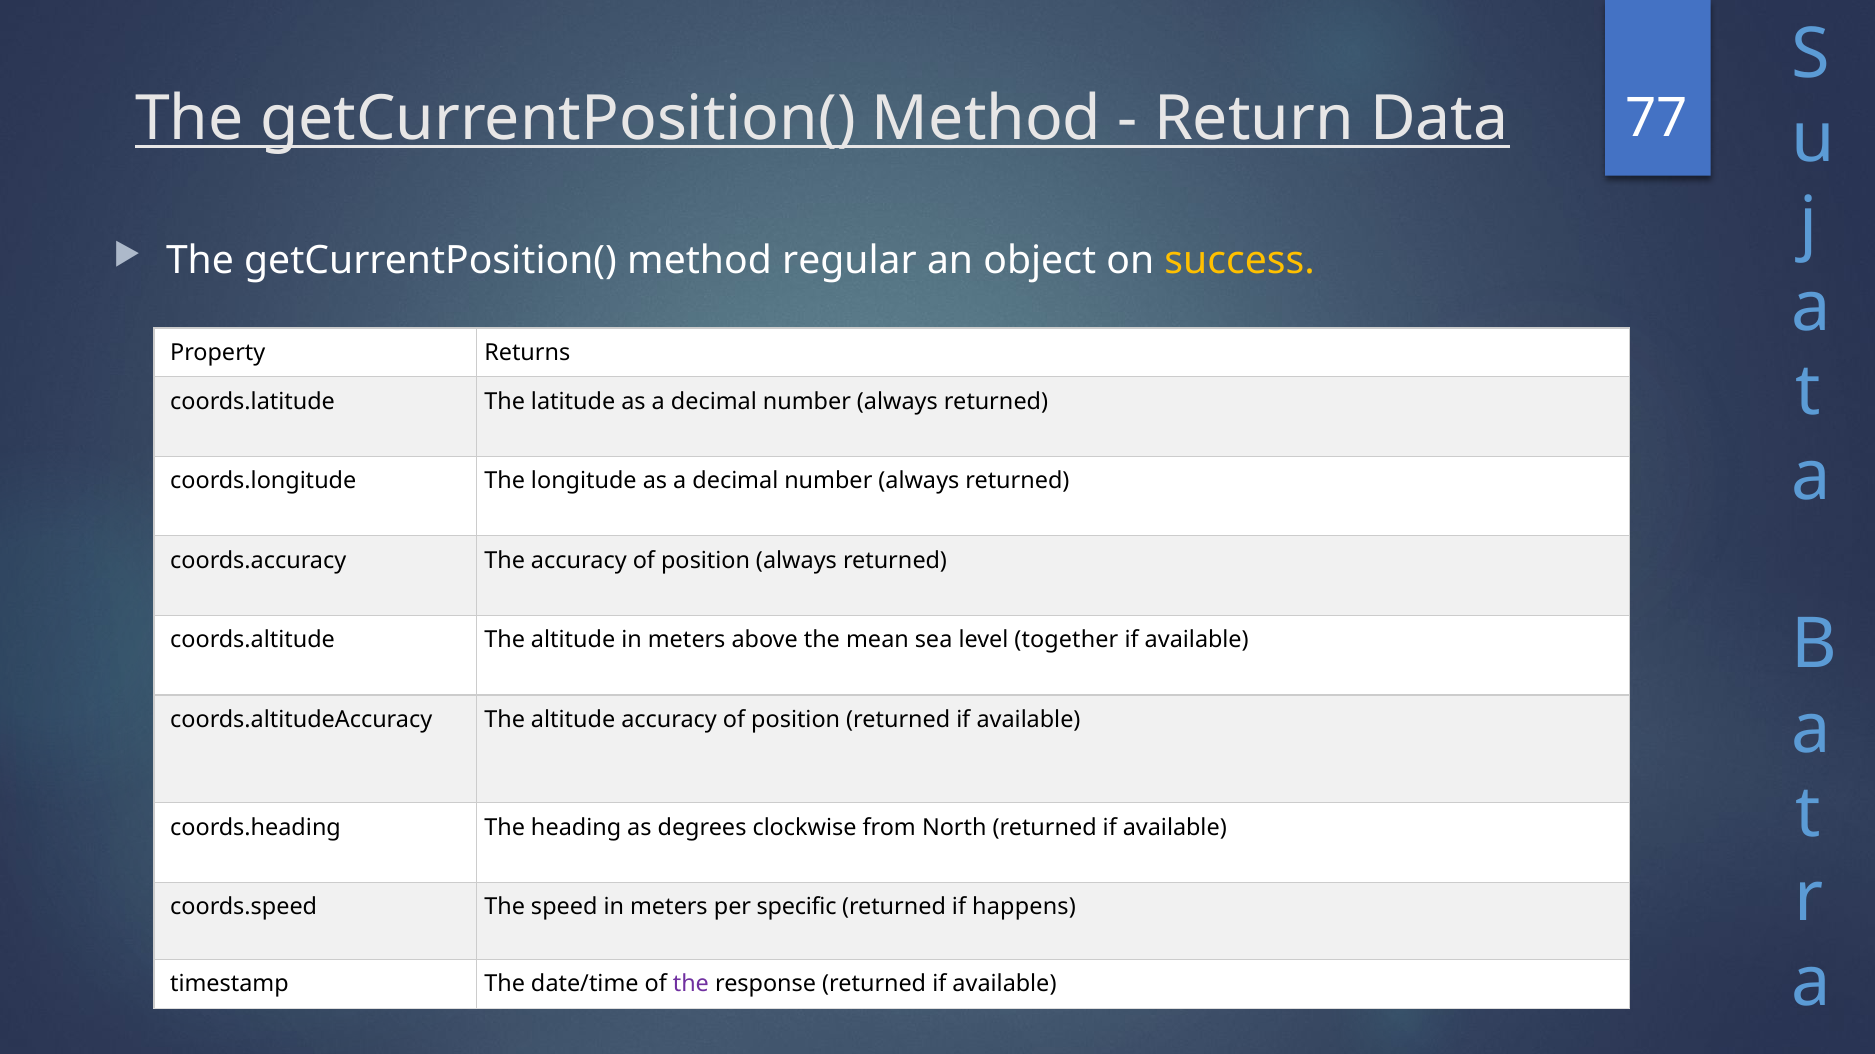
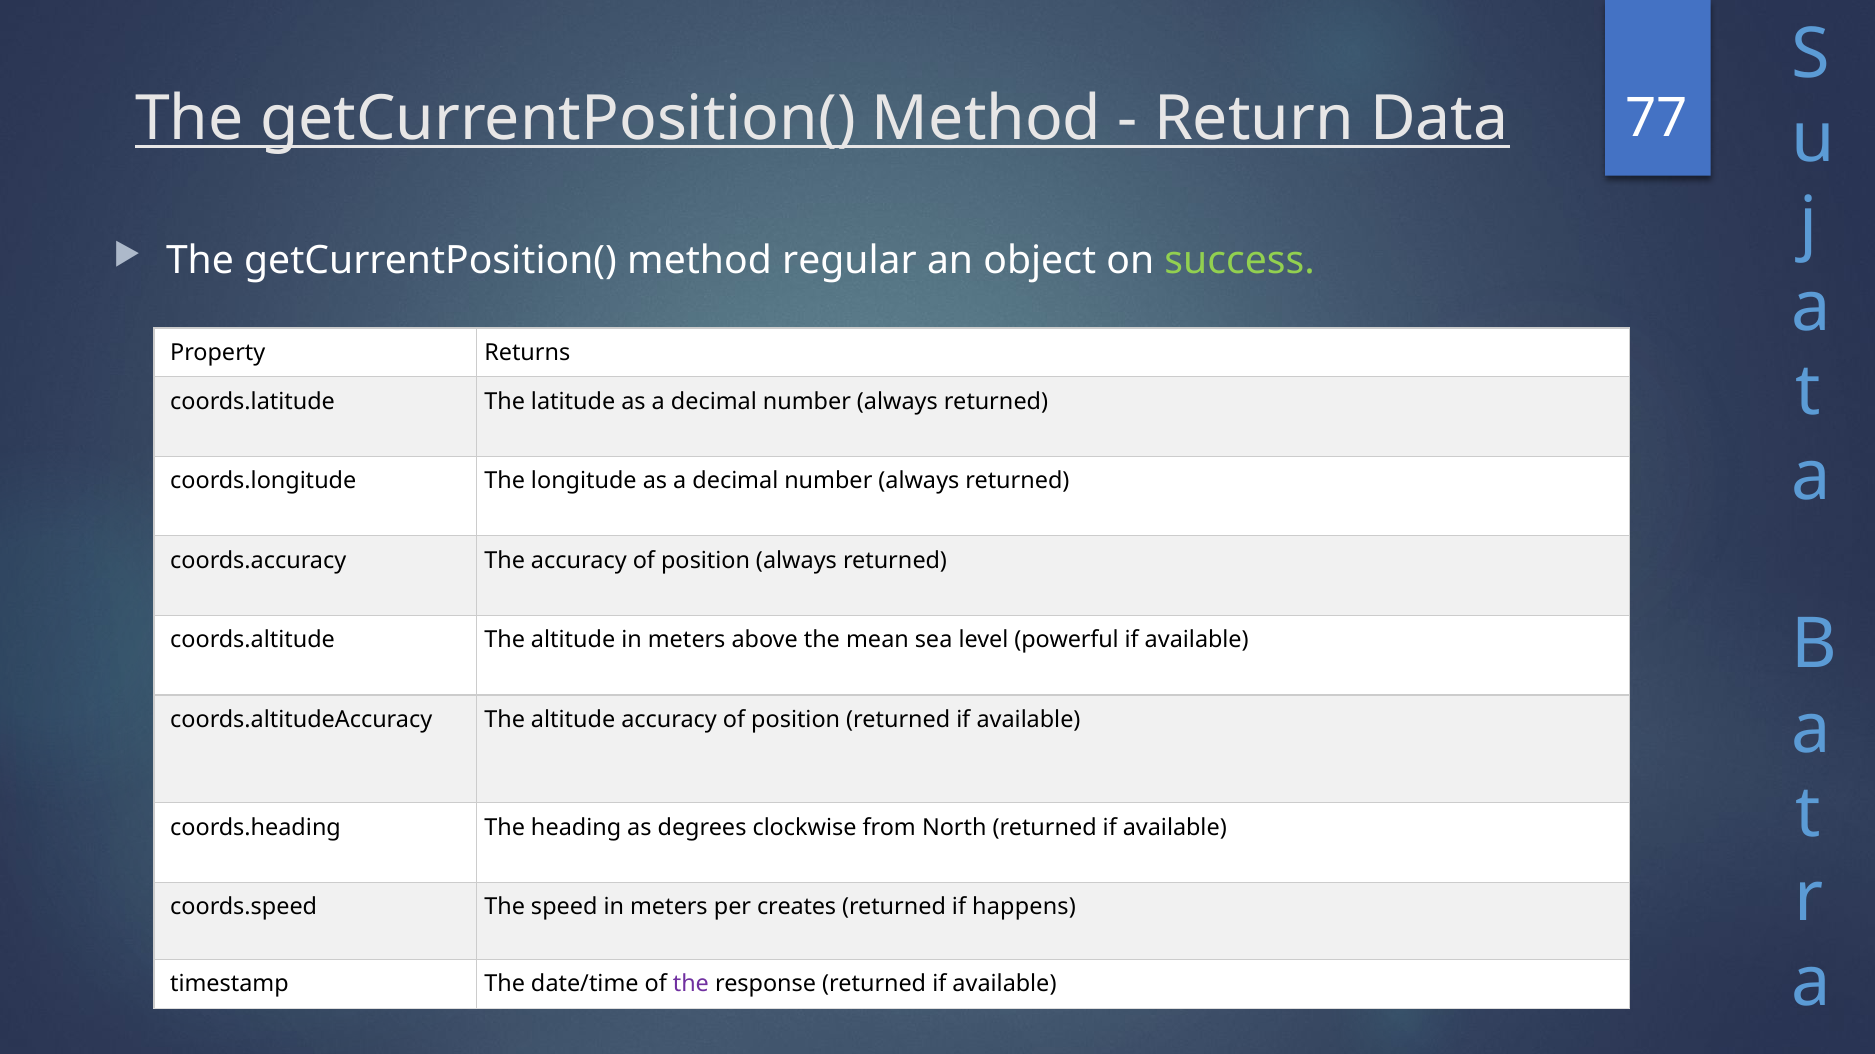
success colour: yellow -> light green (1240, 261)
together: together -> powerful (1067, 641)
specific: specific -> creates (797, 908)
